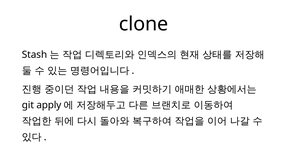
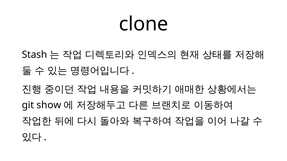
apply: apply -> show (49, 105)
